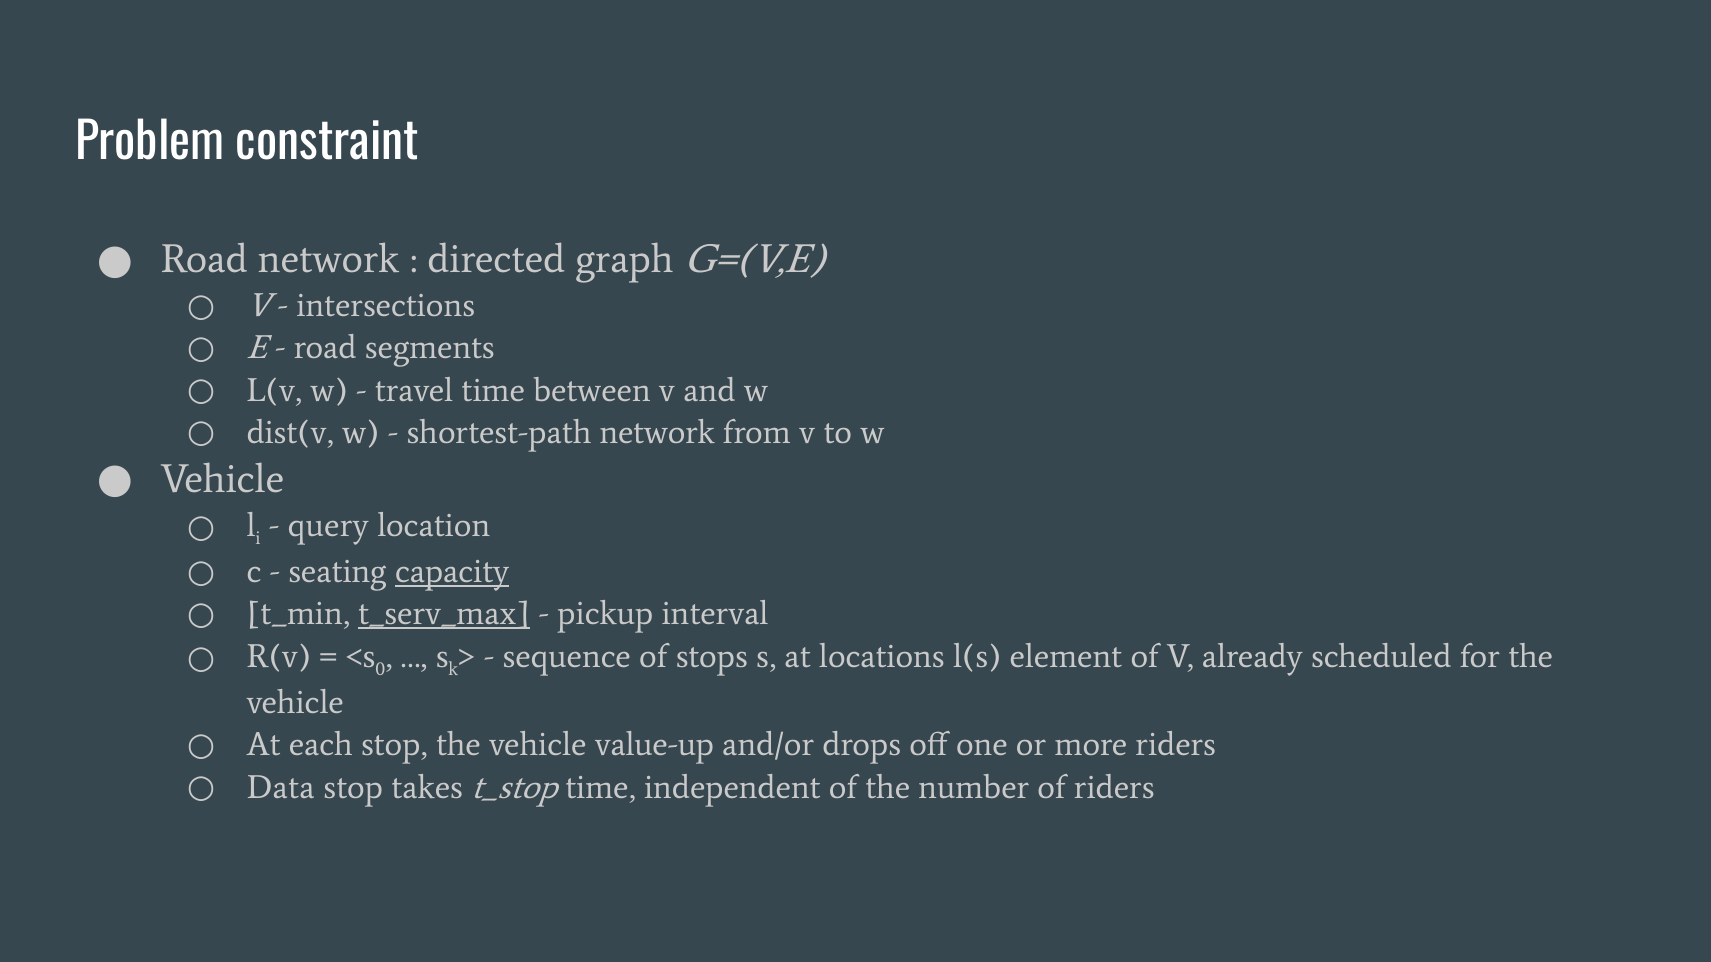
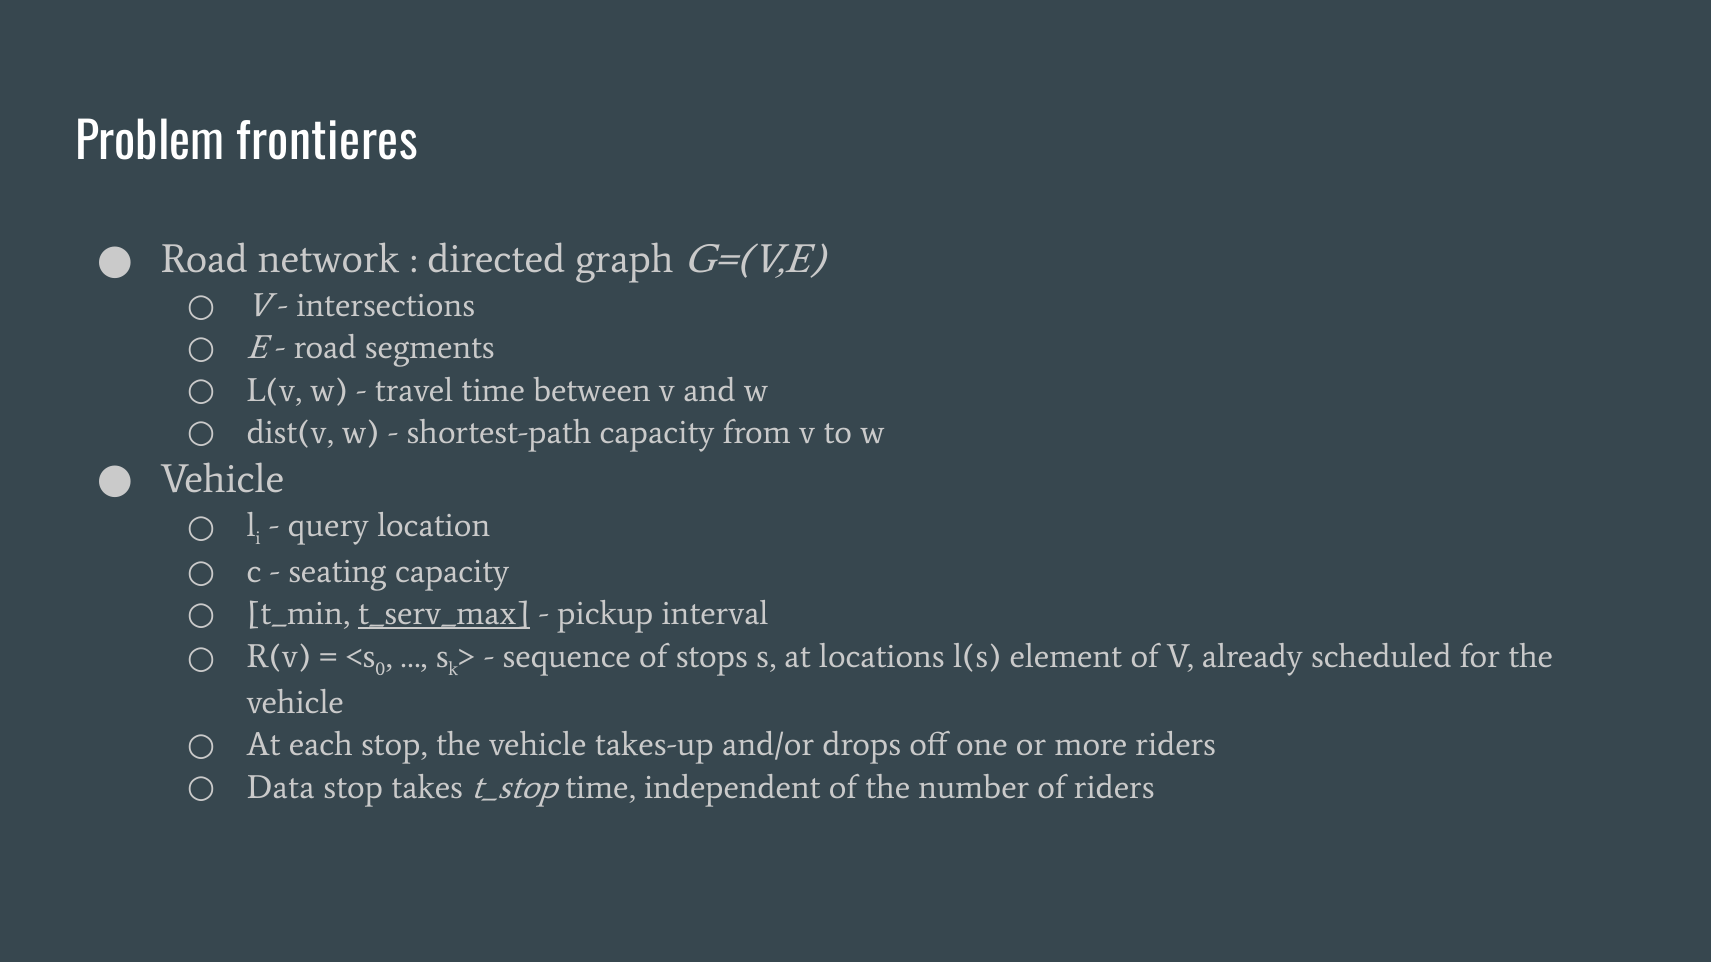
constraint: constraint -> frontieres (327, 144)
shortest-path network: network -> capacity (657, 432)
capacity underline: present -> none (452, 572)
value-up: value-up -> takes-up (654, 745)
